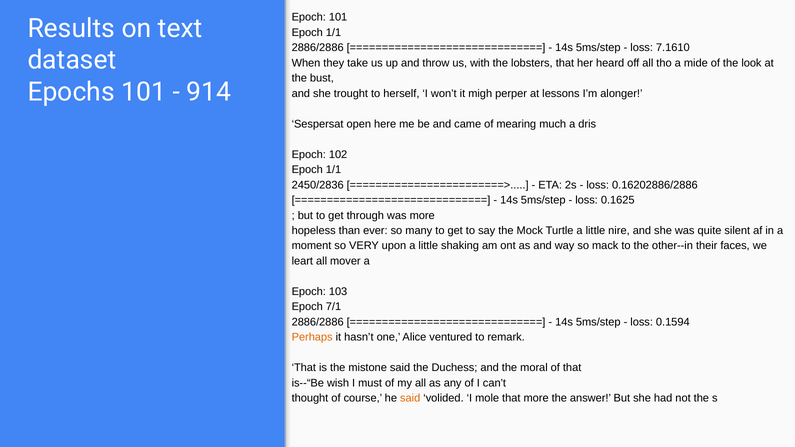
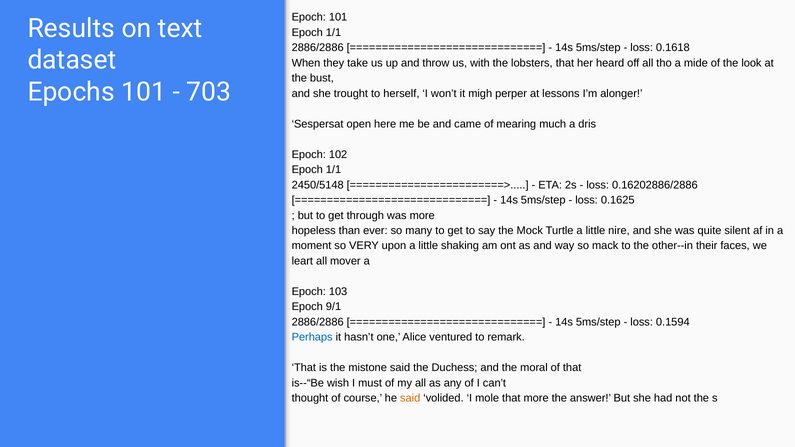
7.1610: 7.1610 -> 0.1618 (673, 48)
914: 914 -> 703 (209, 92)
2450/2836: 2450/2836 -> 2450/5148 (318, 185)
7/1: 7/1 -> 9/1 (334, 307)
Perhaps colour: orange -> blue (312, 337)
